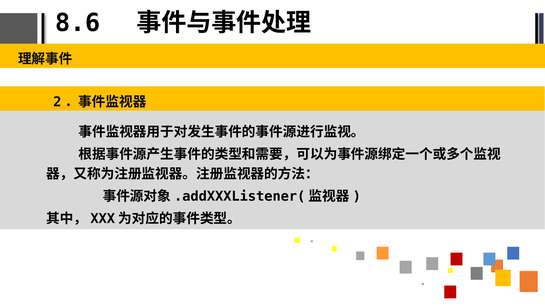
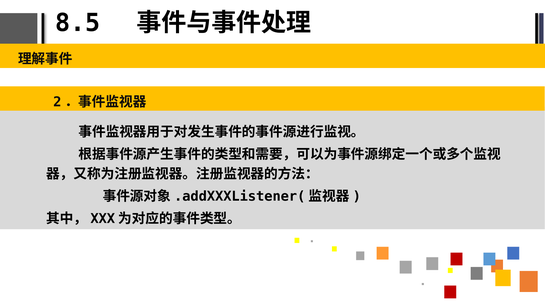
8.6: 8.6 -> 8.5 (78, 23)
